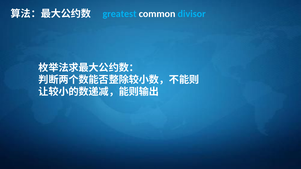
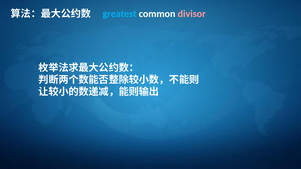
divisor colour: light blue -> pink (192, 14)
